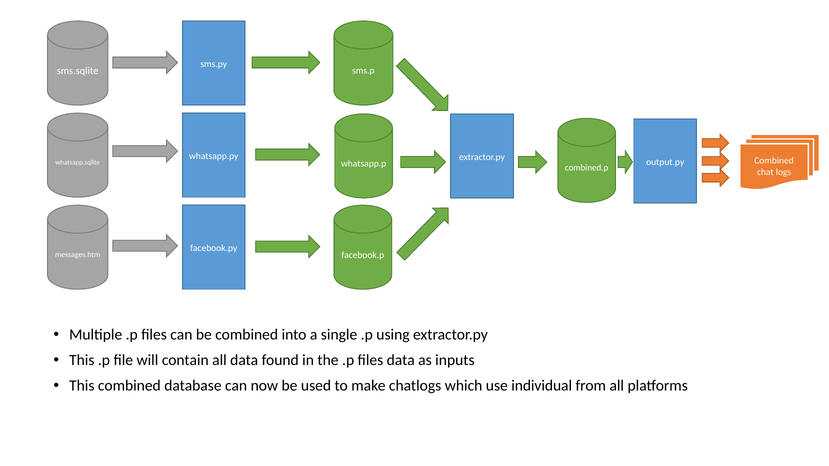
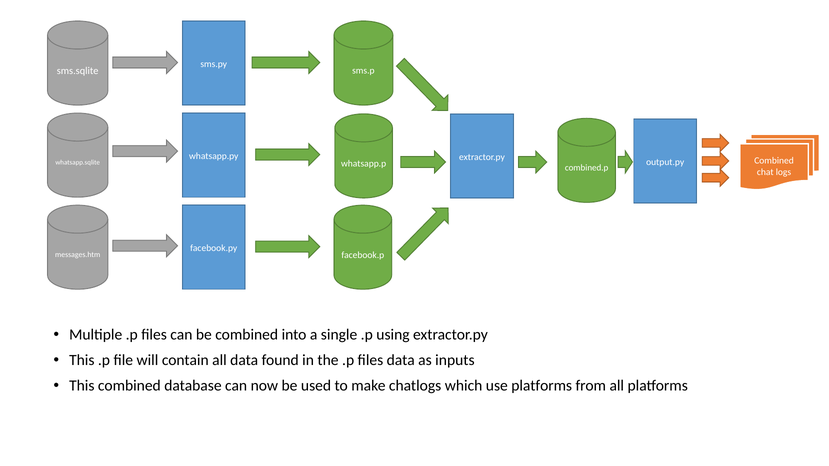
use individual: individual -> platforms (542, 386)
